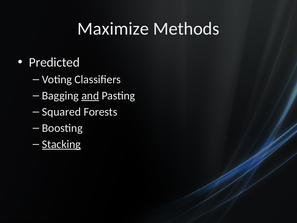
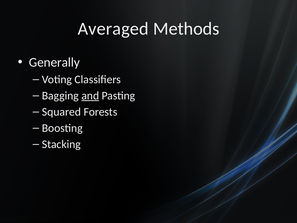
Maximize: Maximize -> Averaged (113, 29)
Predicted: Predicted -> Generally (54, 62)
Stacking underline: present -> none (61, 144)
